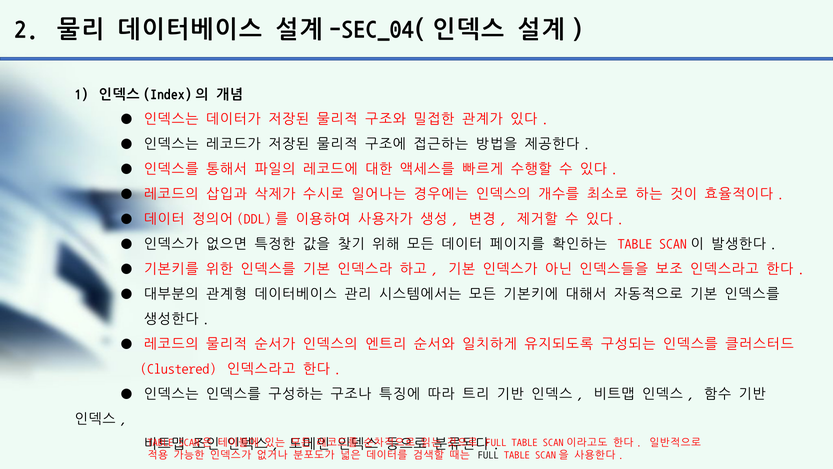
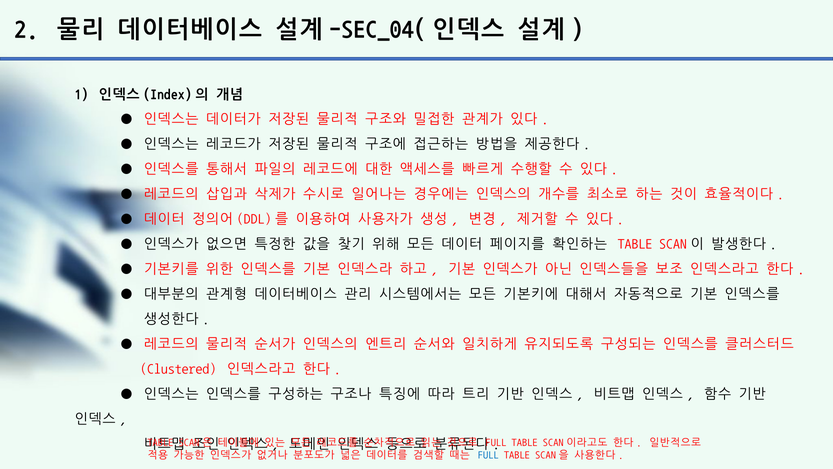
FULL colour: black -> blue (488, 454)
